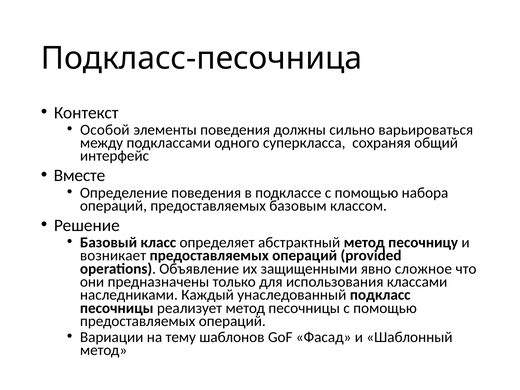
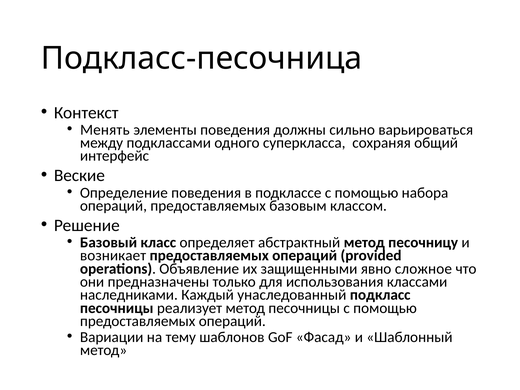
Особой: Особой -> Менять (105, 130)
Вместе: Вместе -> Веские (79, 176)
